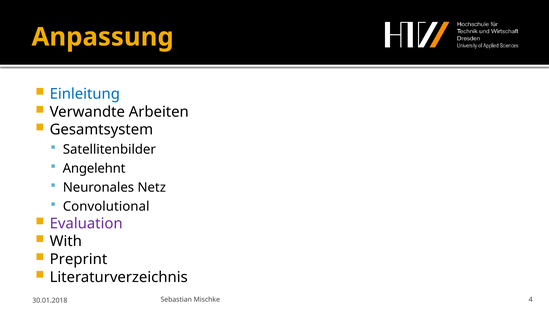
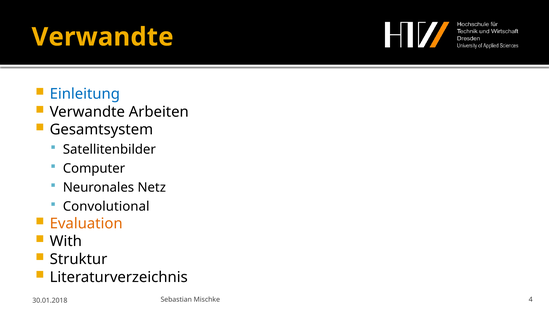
Anpassung: Anpassung -> Verwandte (103, 37)
Angelehnt: Angelehnt -> Computer (94, 169)
Evaluation colour: purple -> orange (86, 223)
Preprint: Preprint -> Struktur (79, 259)
